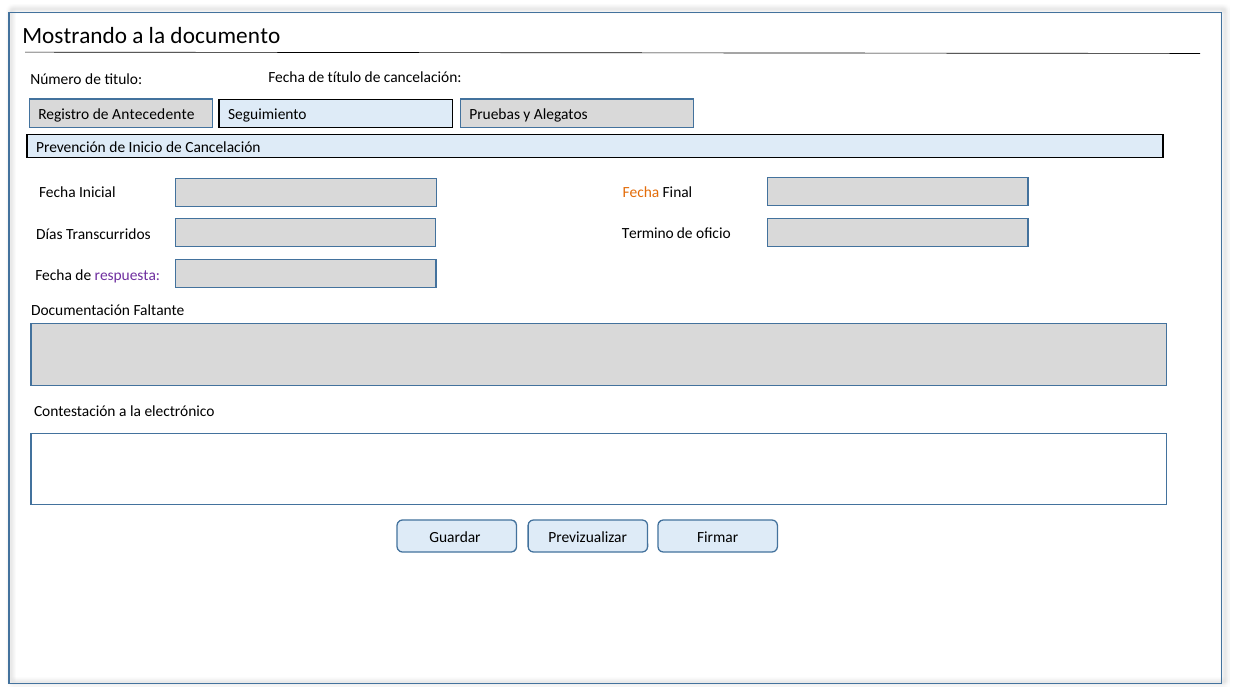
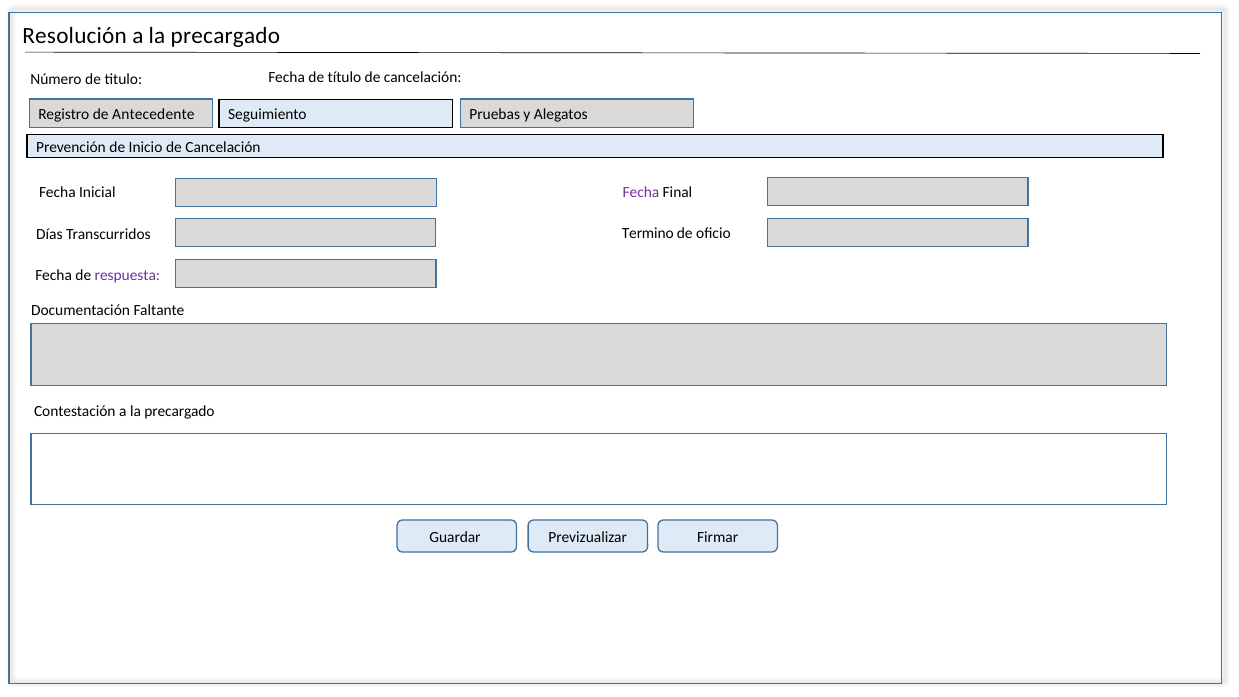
Mostrando: Mostrando -> Resolución (75, 36)
documento: documento -> precargado (225, 36)
Fecha colour: orange -> purple (641, 192)
Contestación a la electrónico: electrónico -> precargado (180, 411)
